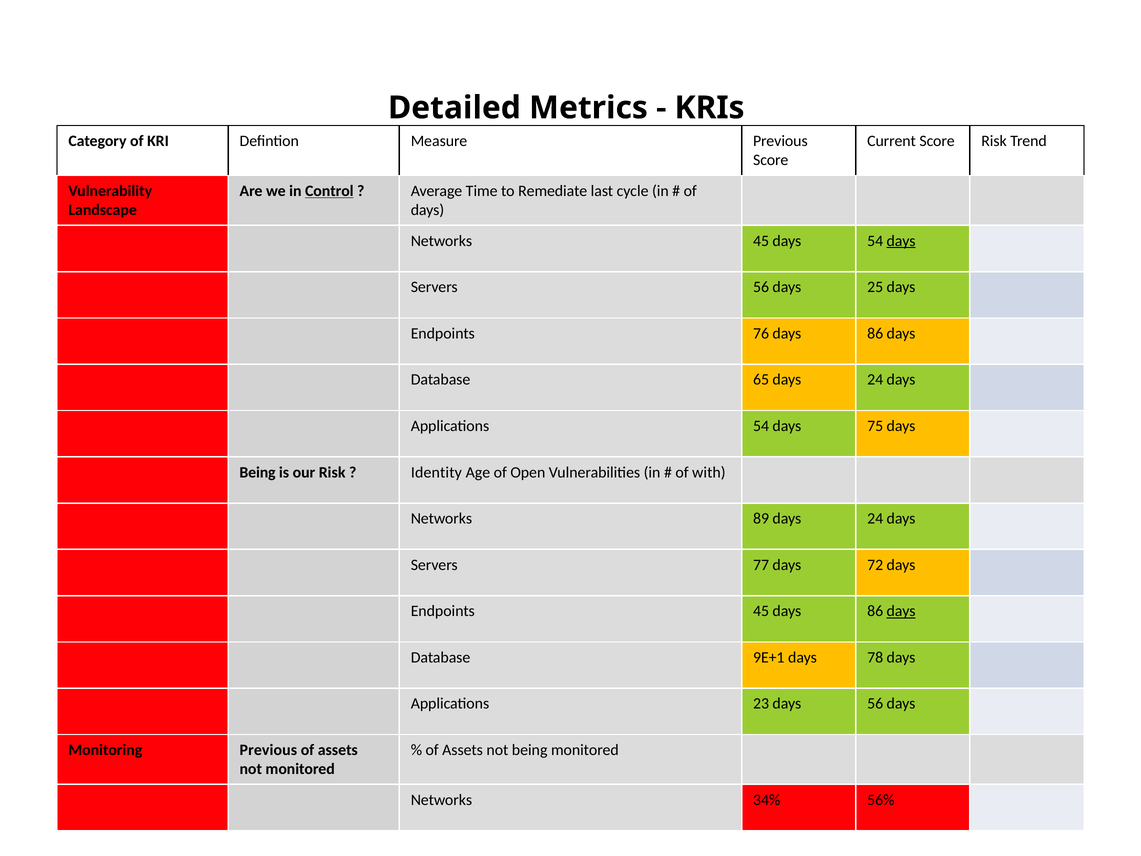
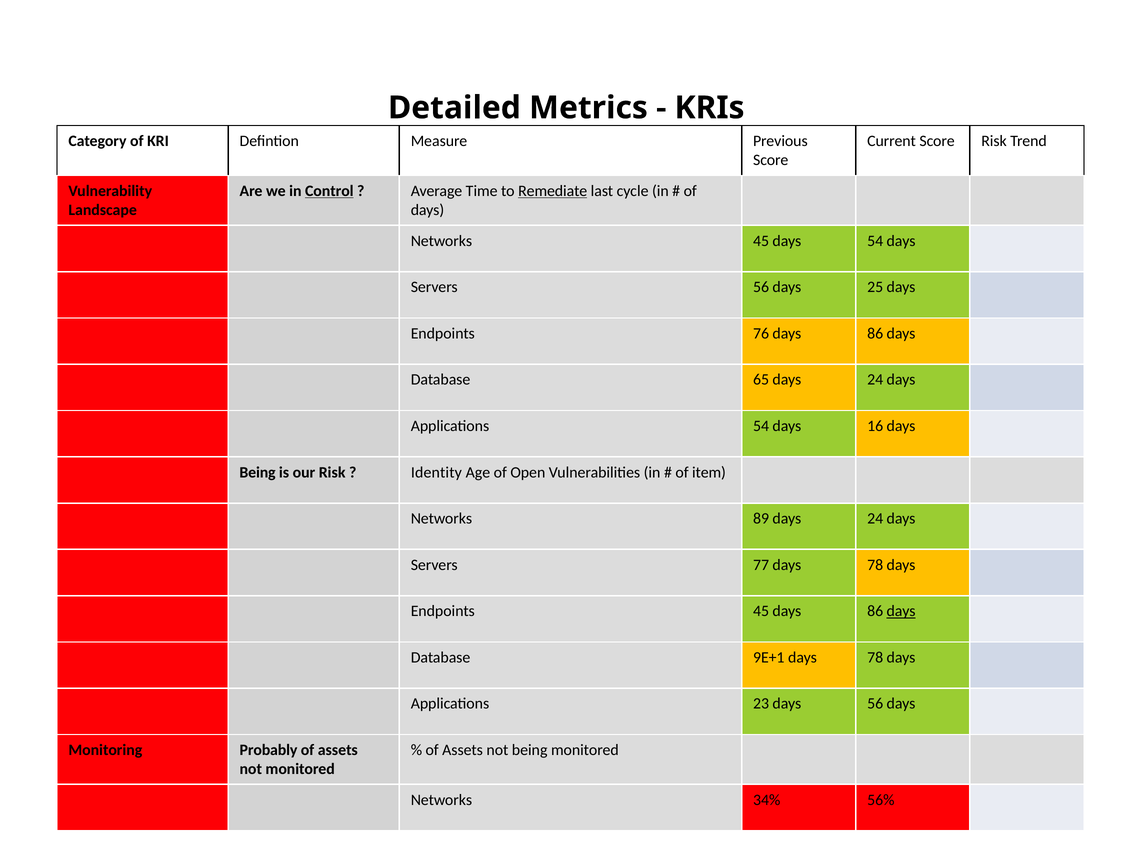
Remediate underline: none -> present (553, 191)
days underline: present -> none (901, 241)
75: 75 -> 16 (875, 426)
with: with -> item (709, 472)
77 days 72: 72 -> 78 (875, 565)
Monitoring Previous: Previous -> Probably (269, 750)
